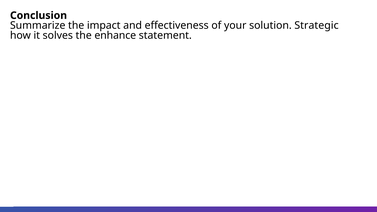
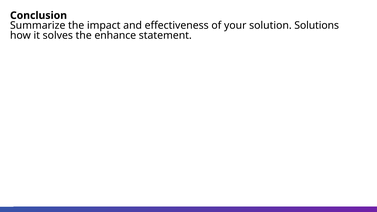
Strategic: Strategic -> Solutions (317, 26)
